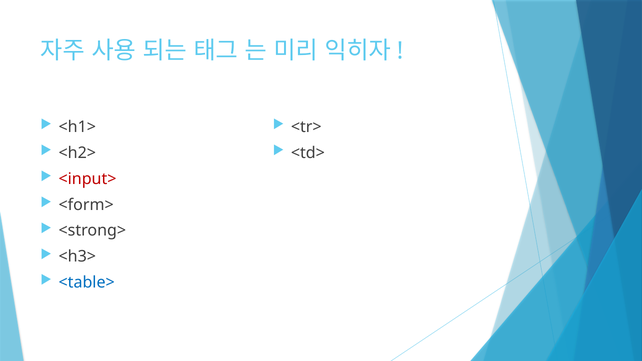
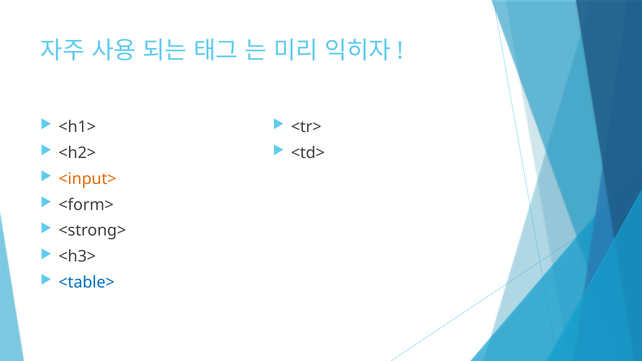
<input> colour: red -> orange (88, 179)
